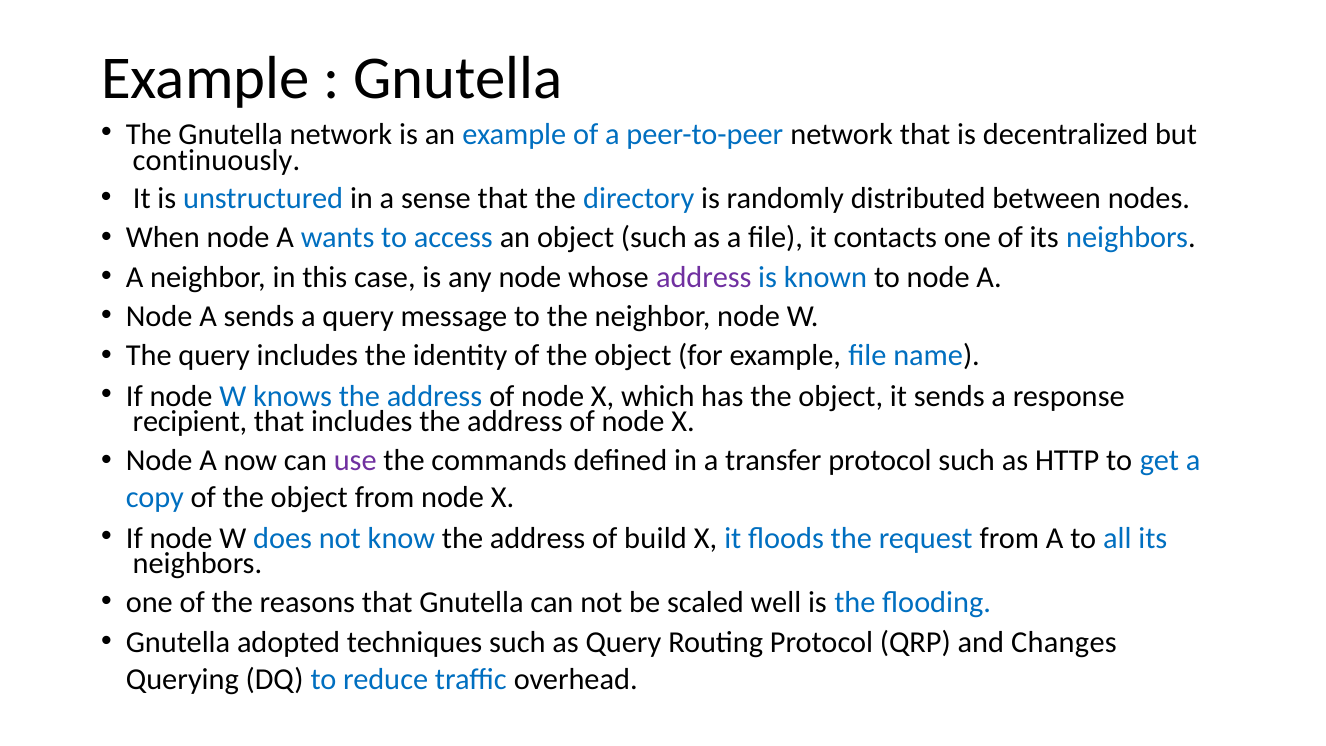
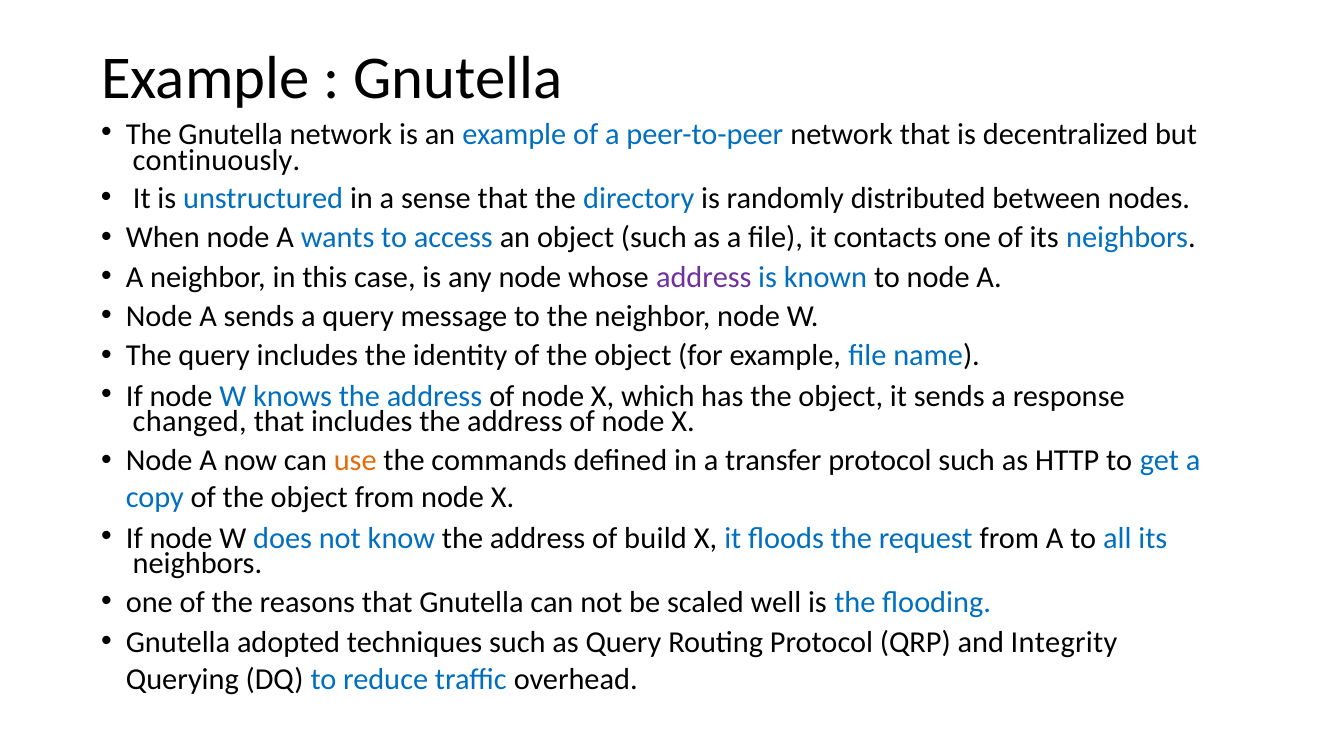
recipient: recipient -> changed (190, 422)
use colour: purple -> orange (355, 461)
Changes: Changes -> Integrity (1064, 642)
